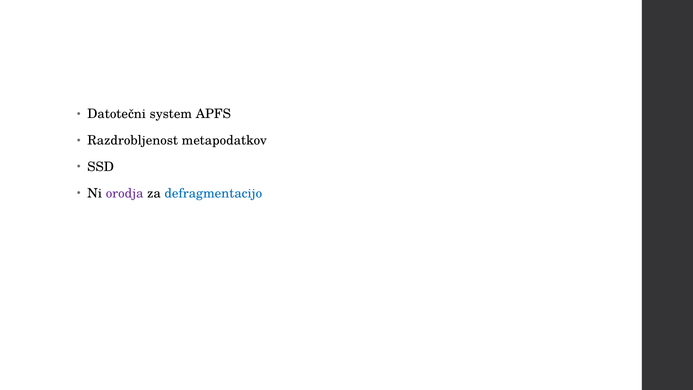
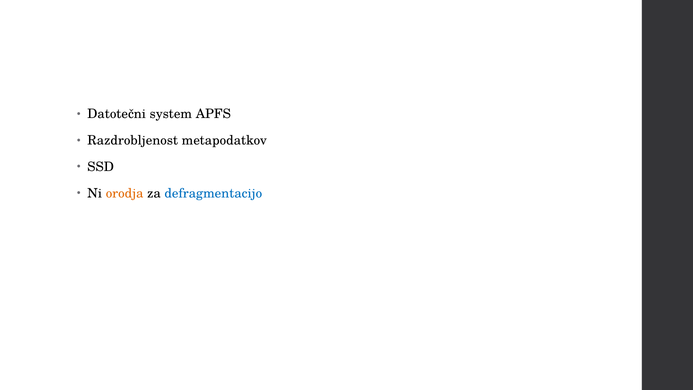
orodja colour: purple -> orange (125, 193)
